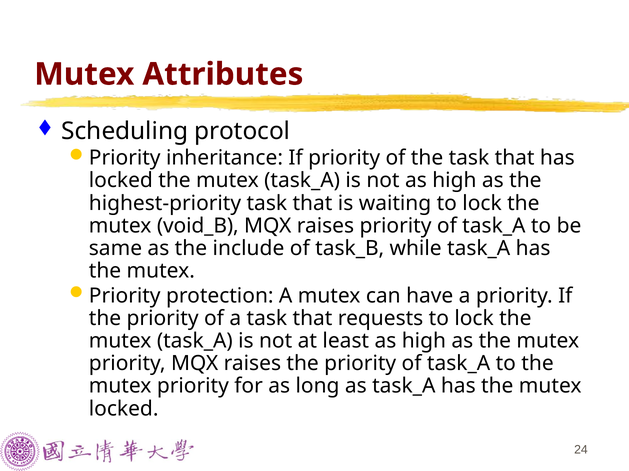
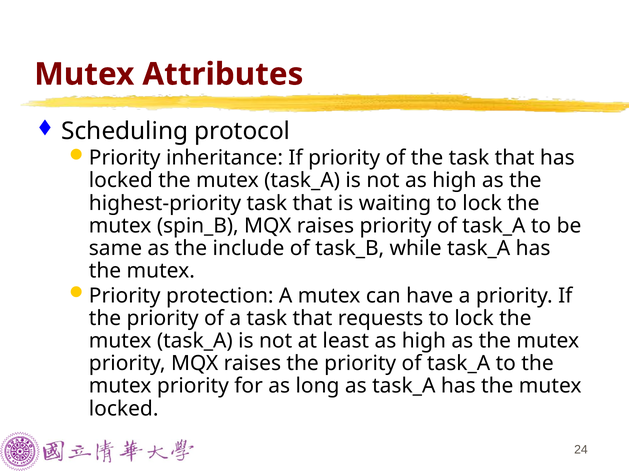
void_B: void_B -> spin_B (198, 226)
